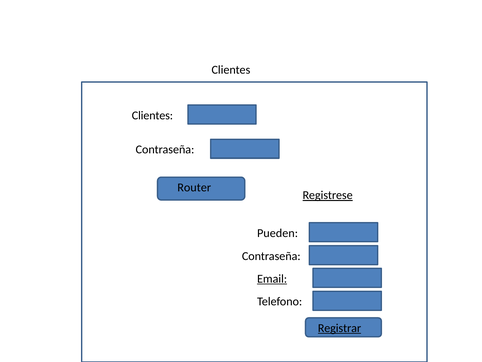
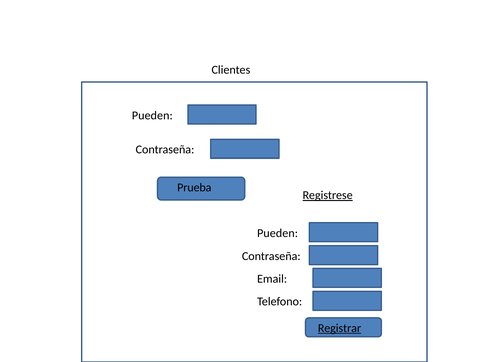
Clientes: Clientes -> Pueden (152, 115)
Router: Router -> Prueba (194, 187)
Email underline: present -> none (272, 278)
